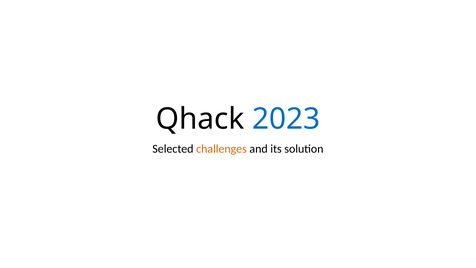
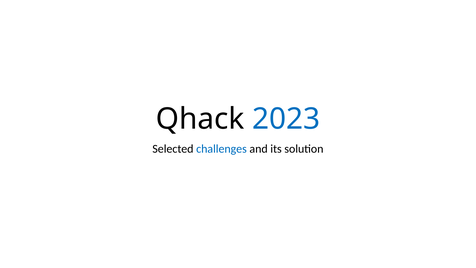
challenges colour: orange -> blue (221, 149)
